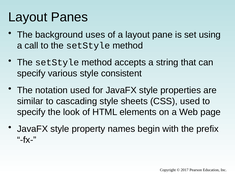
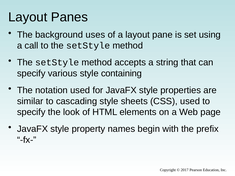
consistent: consistent -> containing (121, 74)
